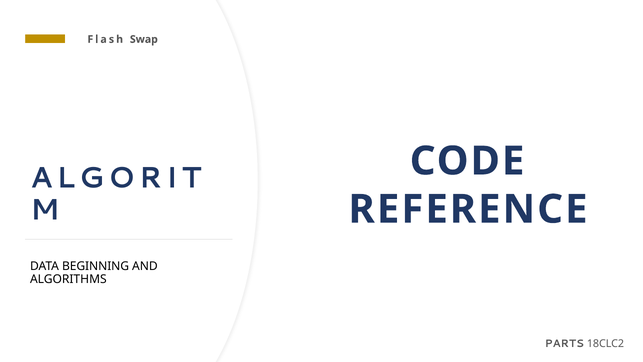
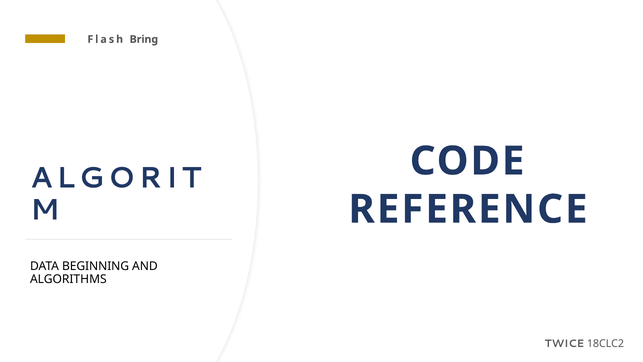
Swap: Swap -> Bring (144, 39)
PARTS: PARTS -> TWICE (564, 343)
